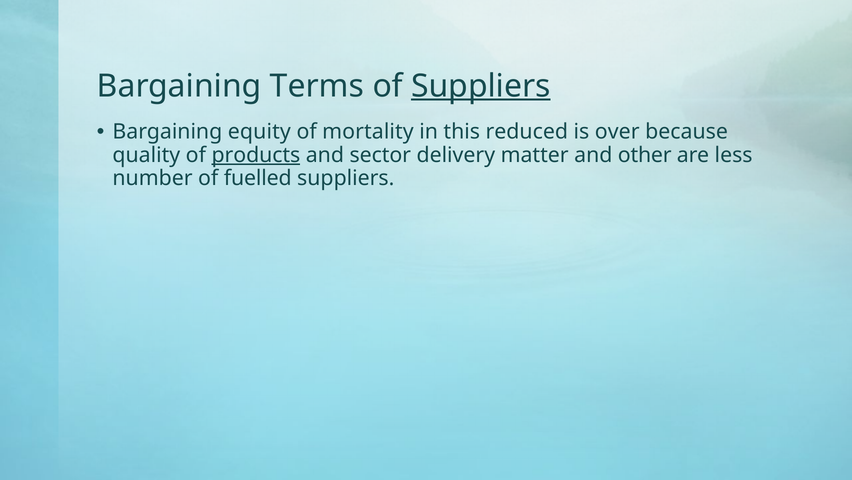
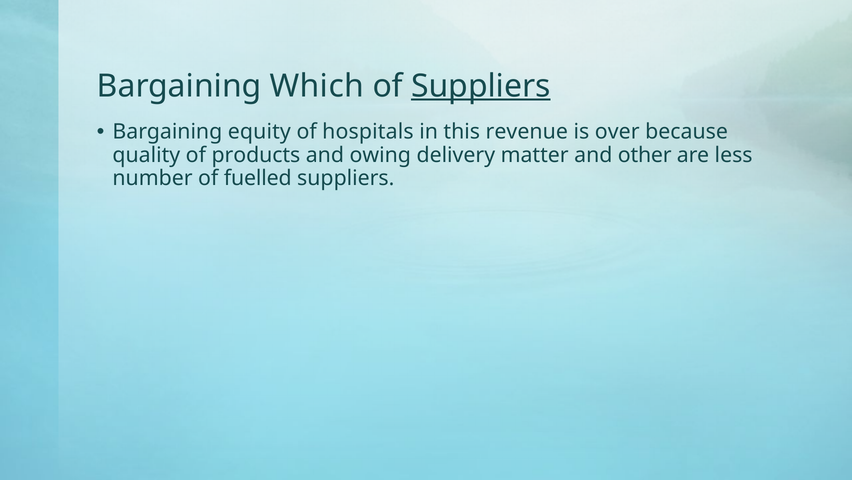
Terms: Terms -> Which (317, 86)
mortality: mortality -> hospitals (368, 132)
reduced: reduced -> revenue (527, 132)
products underline: present -> none (256, 155)
sector: sector -> owing (380, 155)
